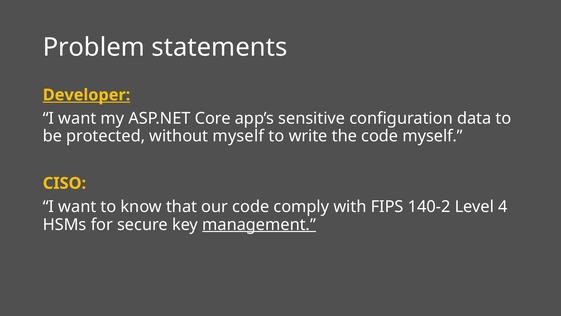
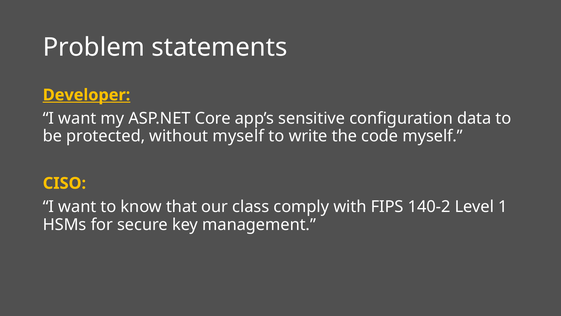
our code: code -> class (251, 207)
4: 4 -> 1 (503, 207)
management underline: present -> none (259, 224)
